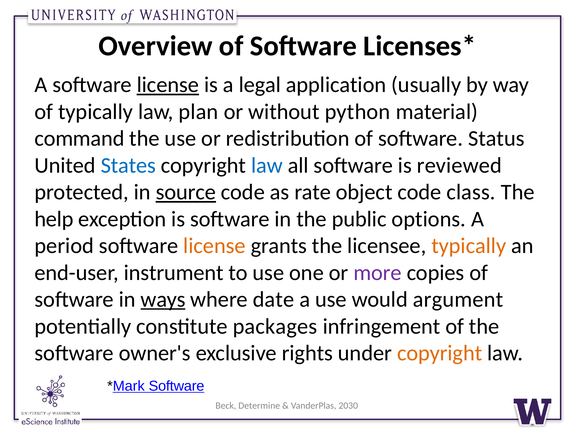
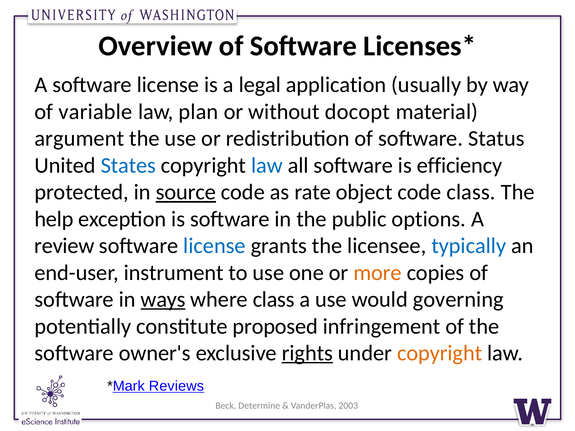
license underline: present -> none (168, 85)
of typically: typically -> variable (95, 112)
python: python -> docopt (358, 112)
command: command -> argument (79, 139)
reviewed: reviewed -> efficiency (459, 165)
period: period -> review (64, 246)
license colour: orange -> blue (214, 246)
typically colour: orange -> blue (469, 246)
more colour: purple -> orange (378, 273)
where date: date -> class (274, 300)
argument: argument -> governing (458, 300)
packages: packages -> proposed (275, 327)
rights underline: none -> present (307, 353)
Software: Software -> Reviews (176, 386)
2030: 2030 -> 2003 (348, 406)
